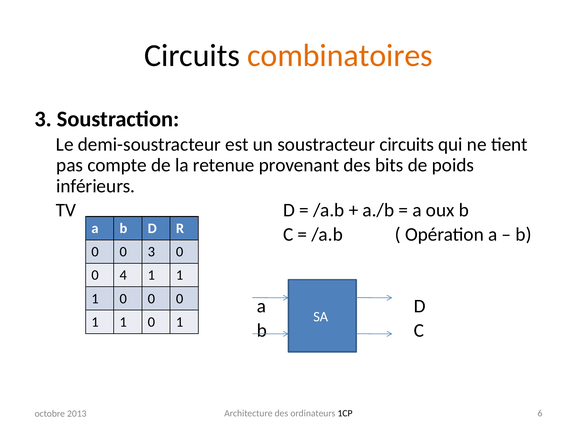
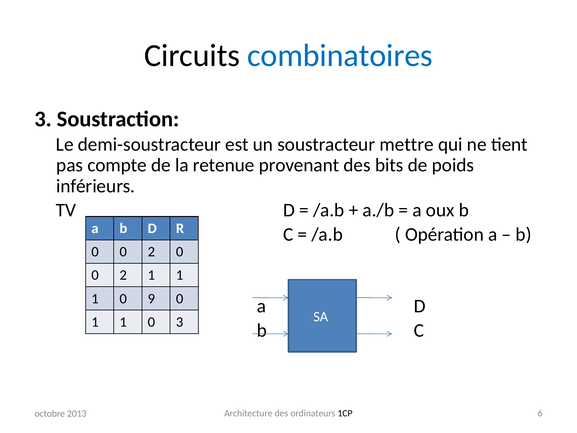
combinatoires colour: orange -> blue (340, 56)
soustracteur circuits: circuits -> mettre (407, 144)
3: 3 -> 2 (151, 252)
4: 4 -> 2 (123, 275)
1 0 0: 0 -> 9 (151, 298)
1 0 1: 1 -> 3 (180, 322)
